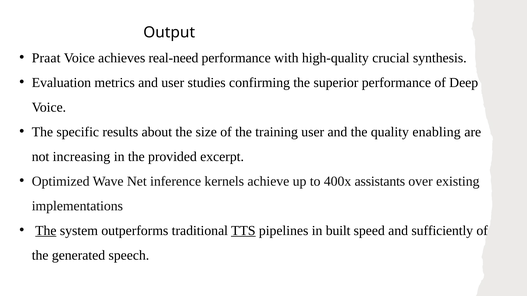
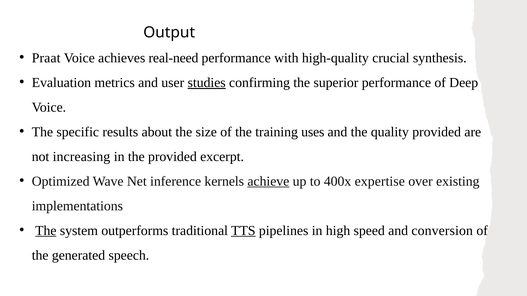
studies underline: none -> present (207, 83)
training user: user -> uses (313, 132)
quality enabling: enabling -> provided (437, 132)
achieve underline: none -> present (268, 181)
assistants: assistants -> expertise (380, 181)
built: built -> high (338, 231)
sufficiently: sufficiently -> conversion (442, 231)
